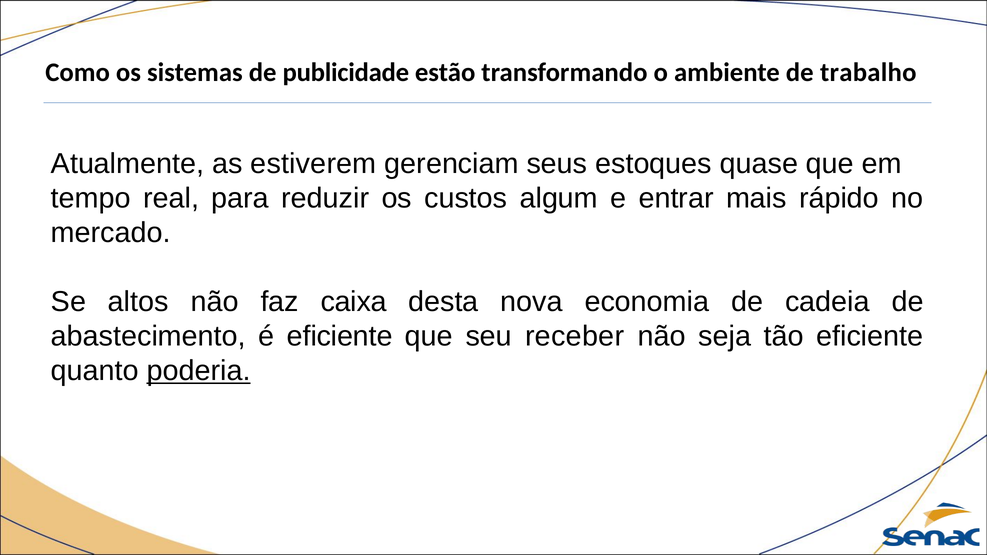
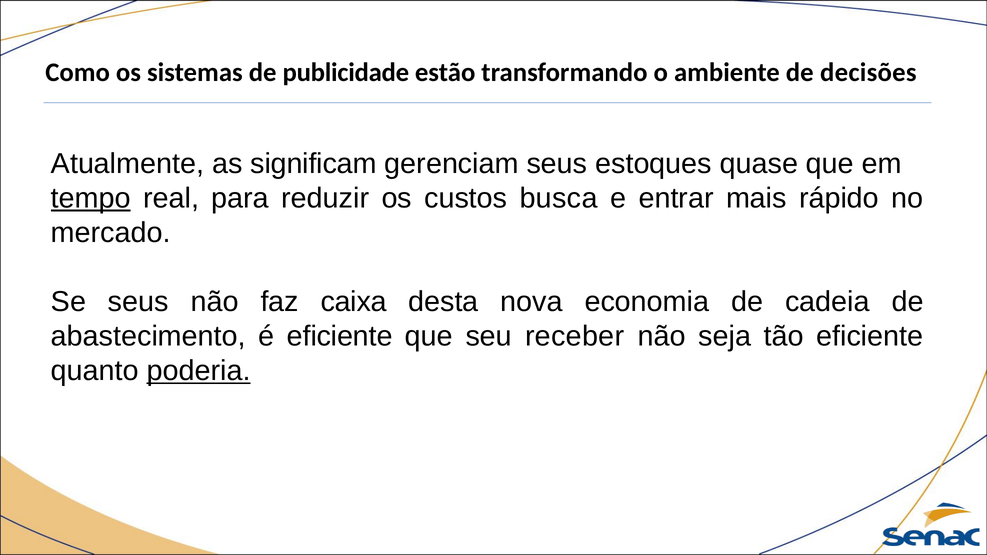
trabalho: trabalho -> decisões (868, 72)
estiverem: estiverem -> significam (314, 164)
tempo underline: none -> present (91, 198)
algum: algum -> busca (559, 198)
Se altos: altos -> seus (138, 302)
